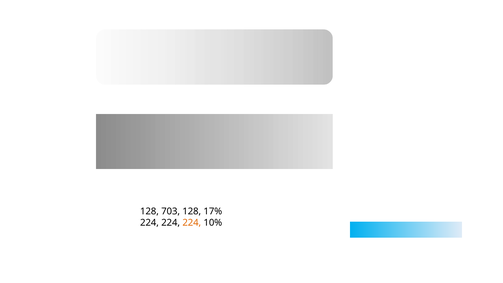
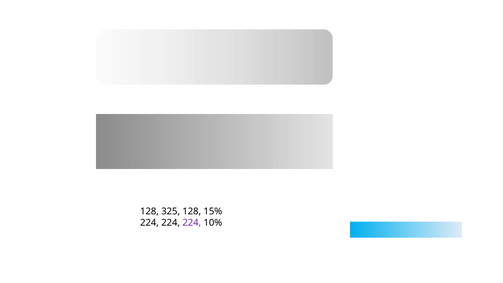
703: 703 -> 325 (171, 211)
17%: 17% -> 15% (213, 211)
224 colour: orange -> purple (192, 223)
